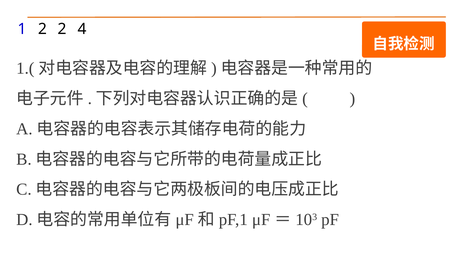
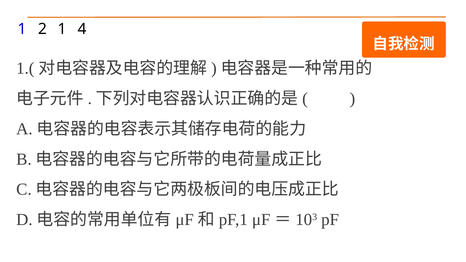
2 2: 2 -> 1 (62, 29)
